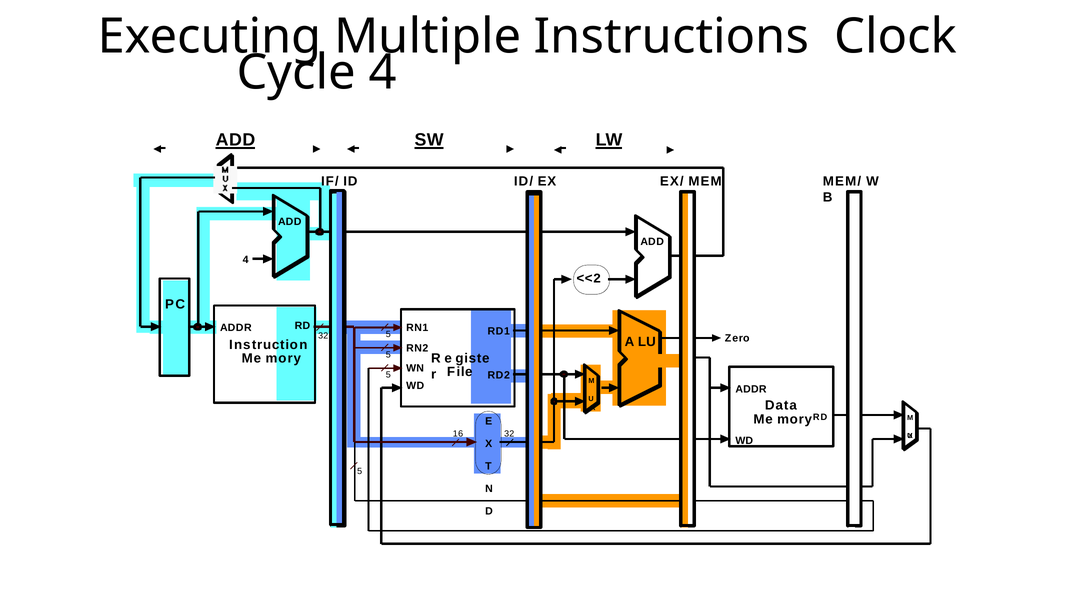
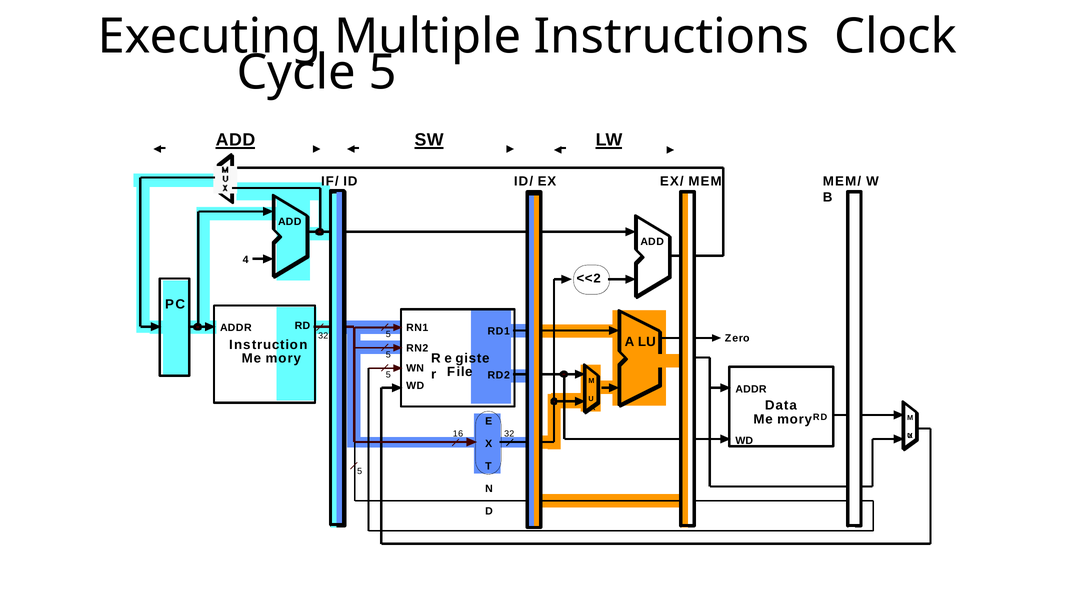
Cycle 4: 4 -> 5 (383, 73)
